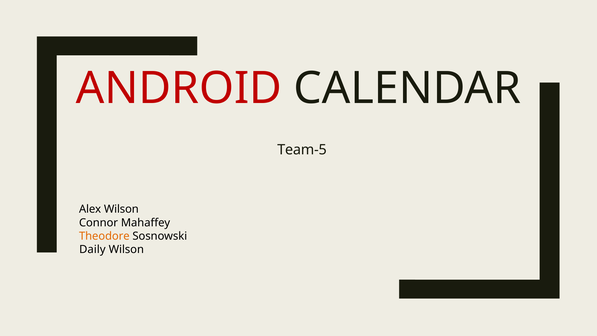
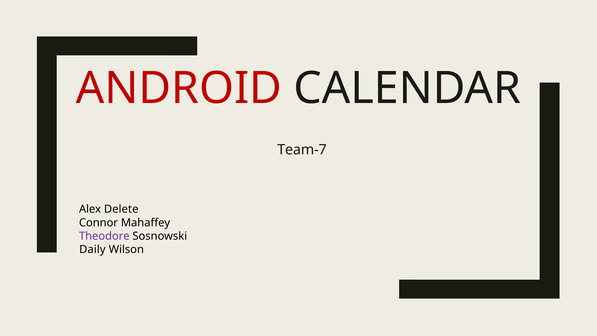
Team-5: Team-5 -> Team-7 (302, 150)
Alex Wilson: Wilson -> Delete (121, 209)
Theodore colour: orange -> purple (104, 236)
